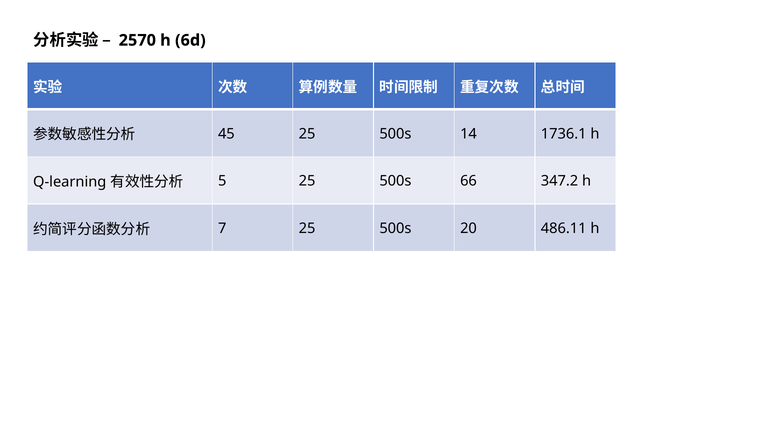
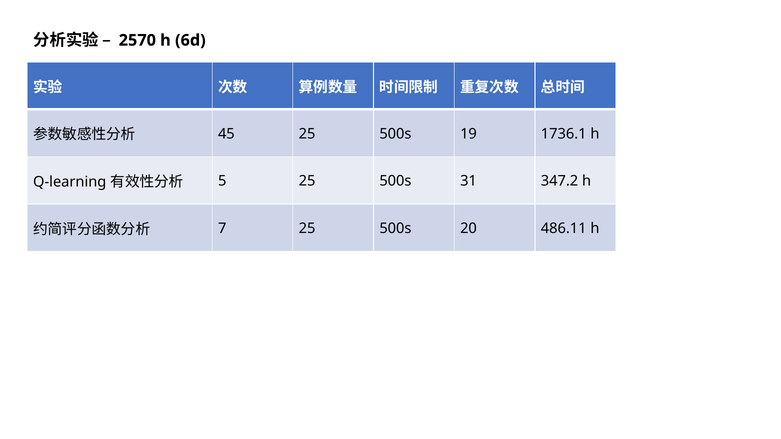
14: 14 -> 19 (469, 134)
66: 66 -> 31 (469, 181)
